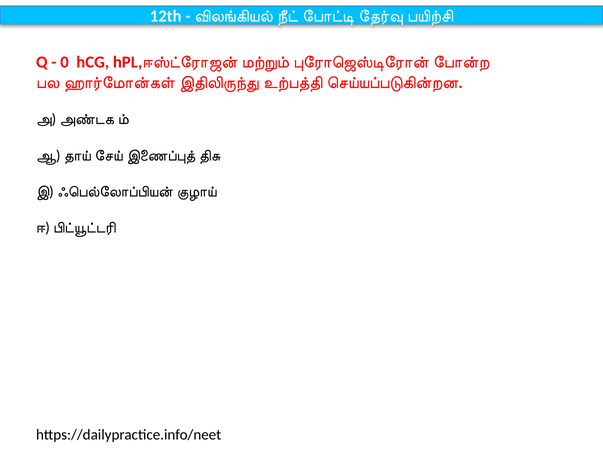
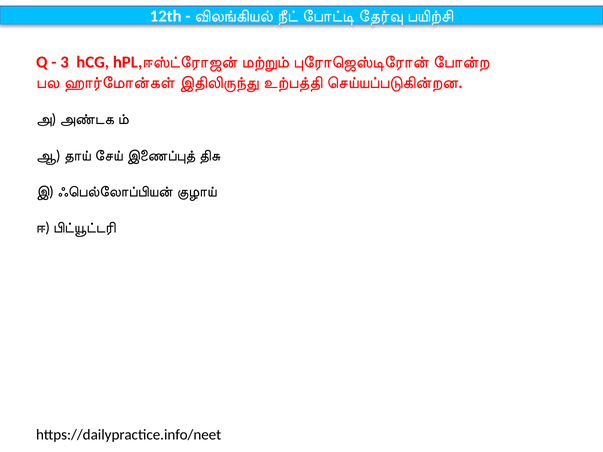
0: 0 -> 3 (65, 62)
